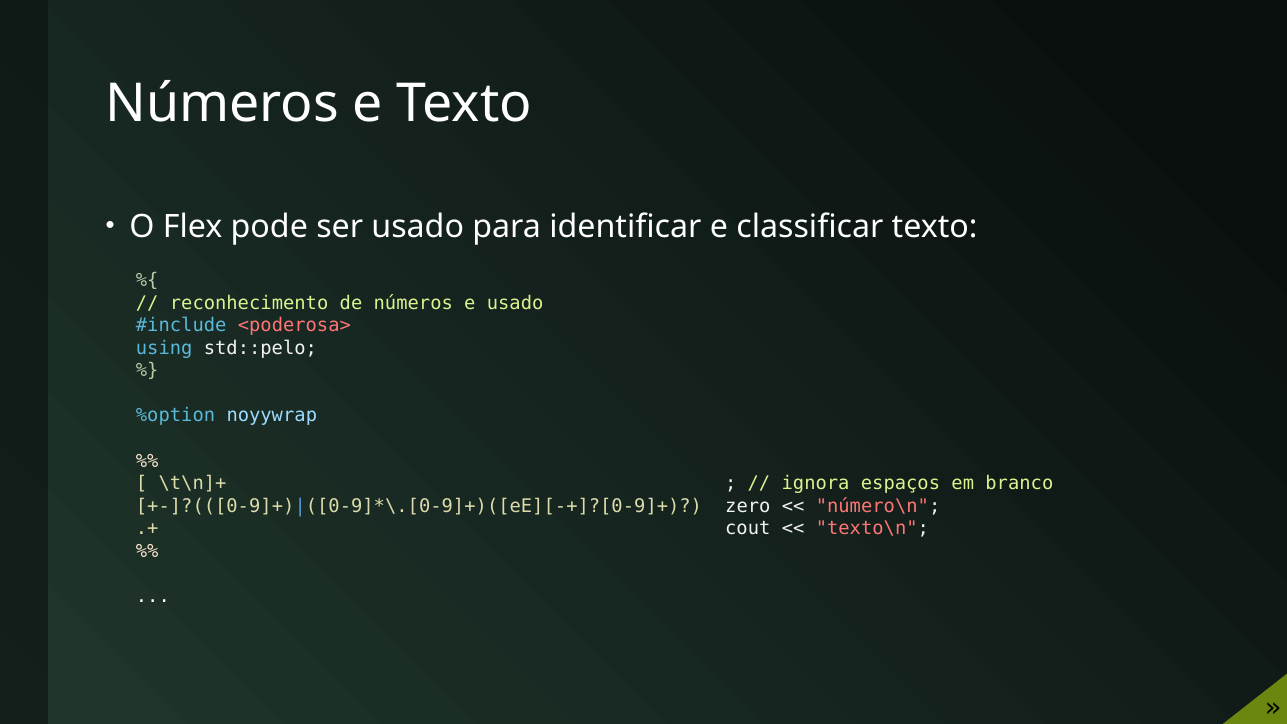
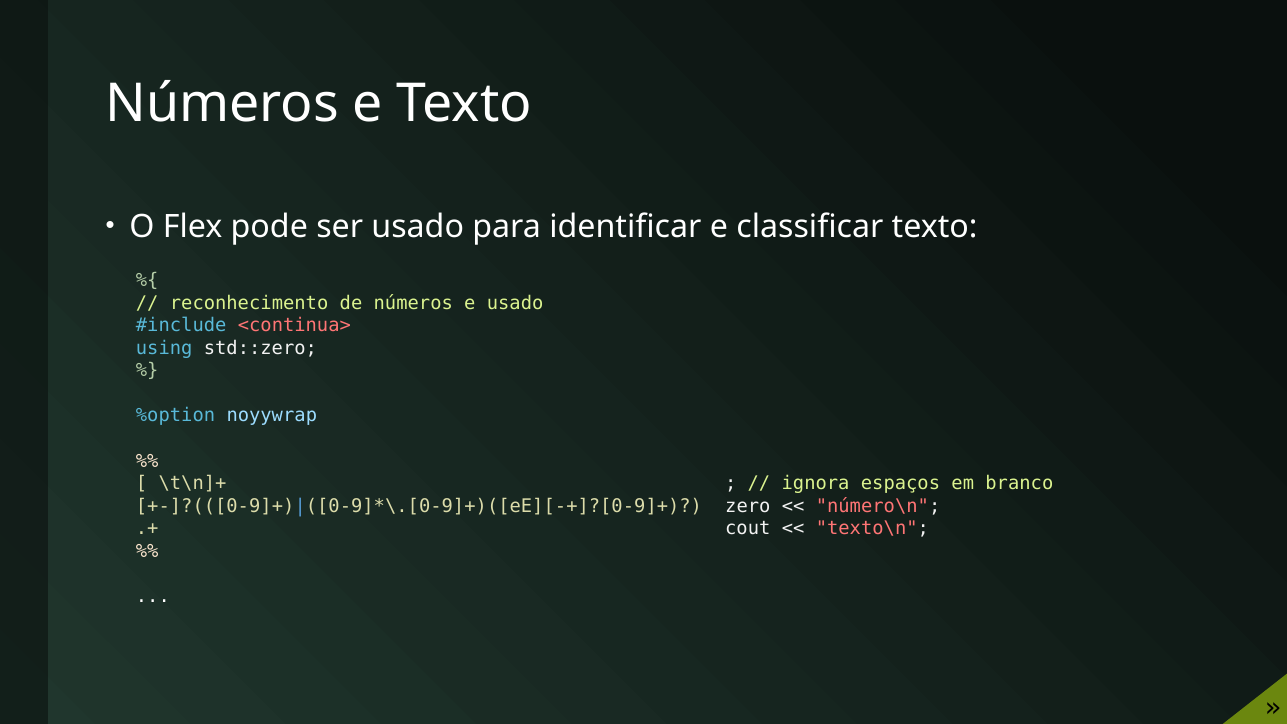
<poderosa>: <poderosa> -> <continua> (294, 326)
std::pelo: std::pelo -> std::zero (260, 348)
